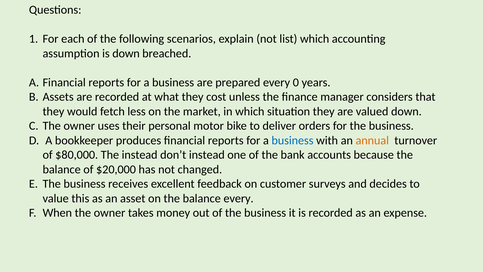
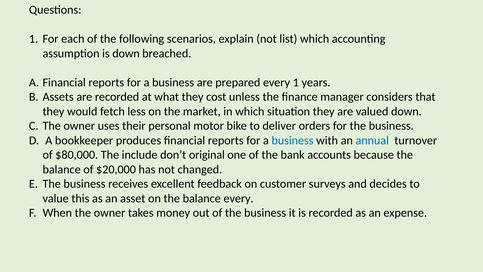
every 0: 0 -> 1 (296, 82)
annual colour: orange -> blue (372, 140)
The instead: instead -> include (140, 155)
don’t instead: instead -> original (207, 155)
